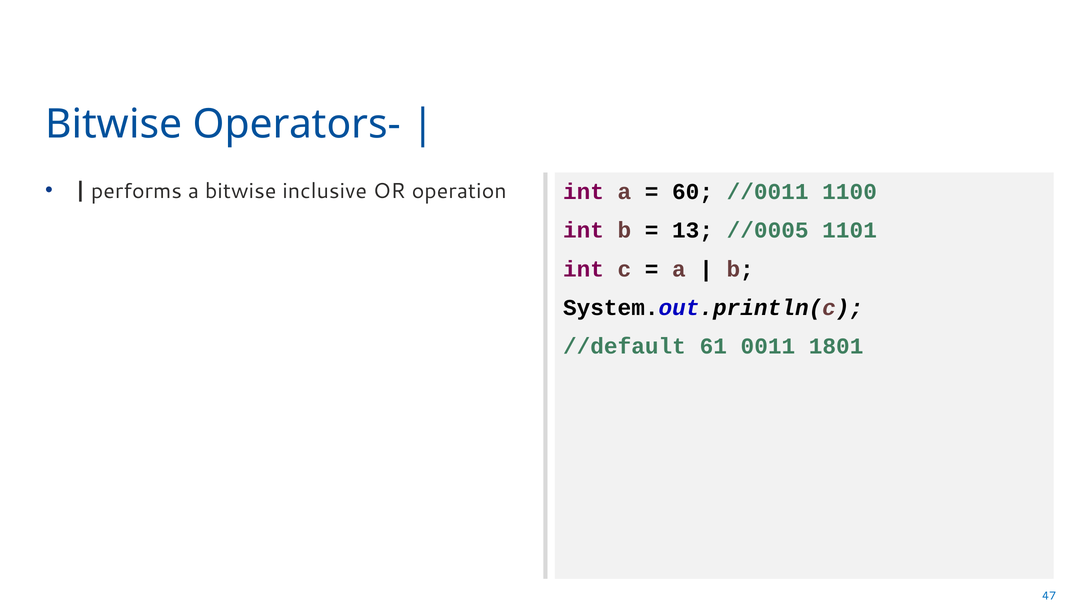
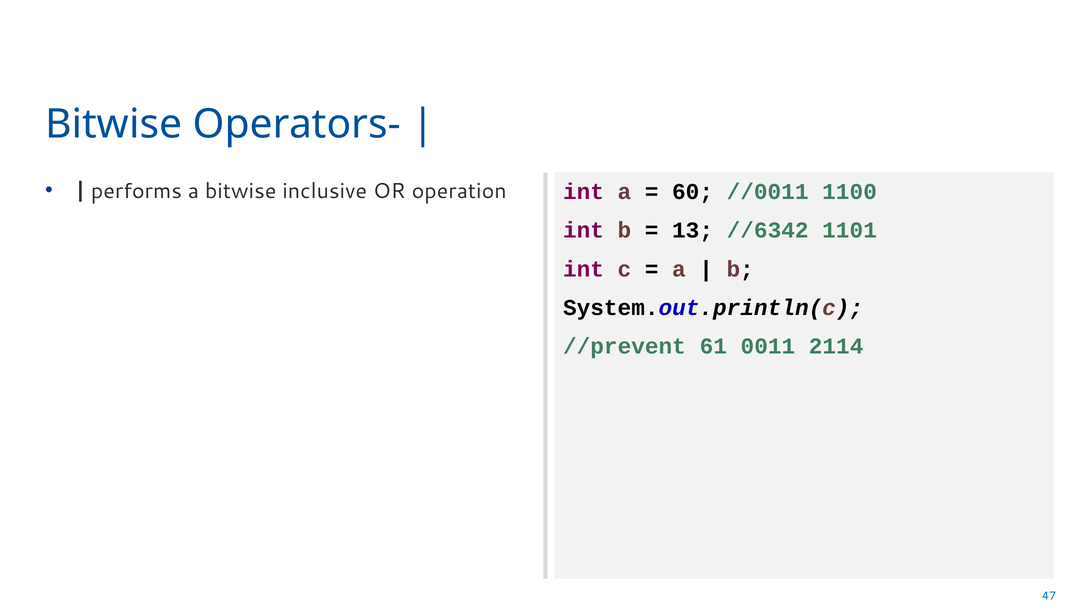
//0005: //0005 -> //6342 (768, 230)
//default: //default -> //prevent (624, 346)
1801: 1801 -> 2114 (836, 346)
